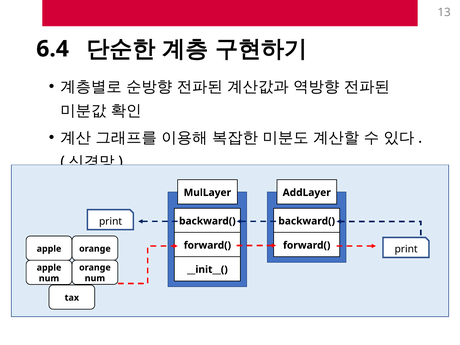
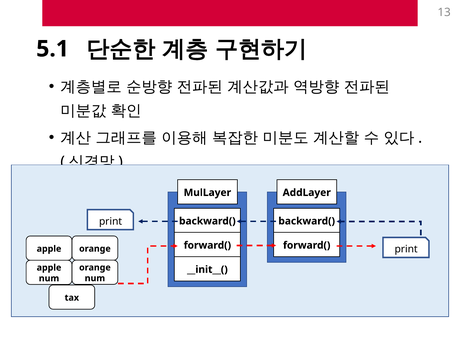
6.4: 6.4 -> 5.1 (53, 49)
